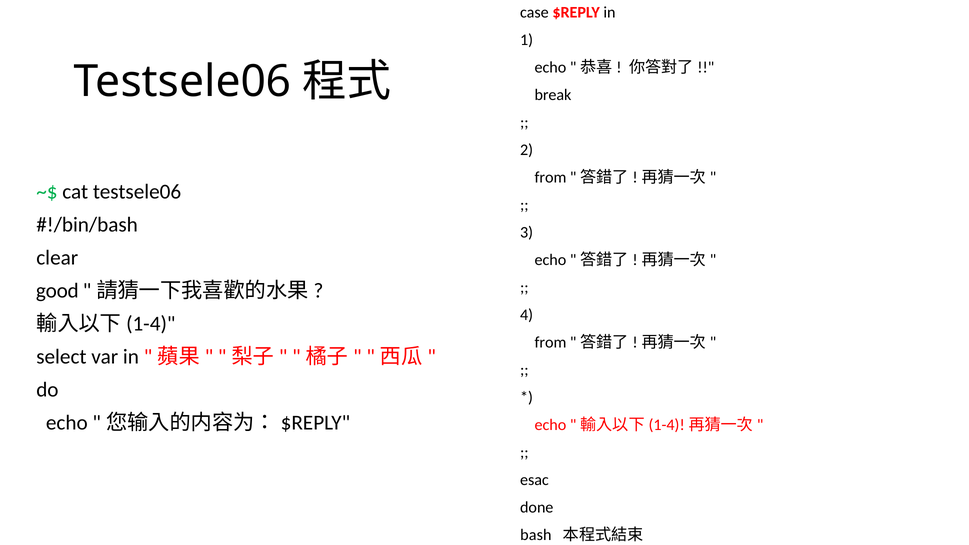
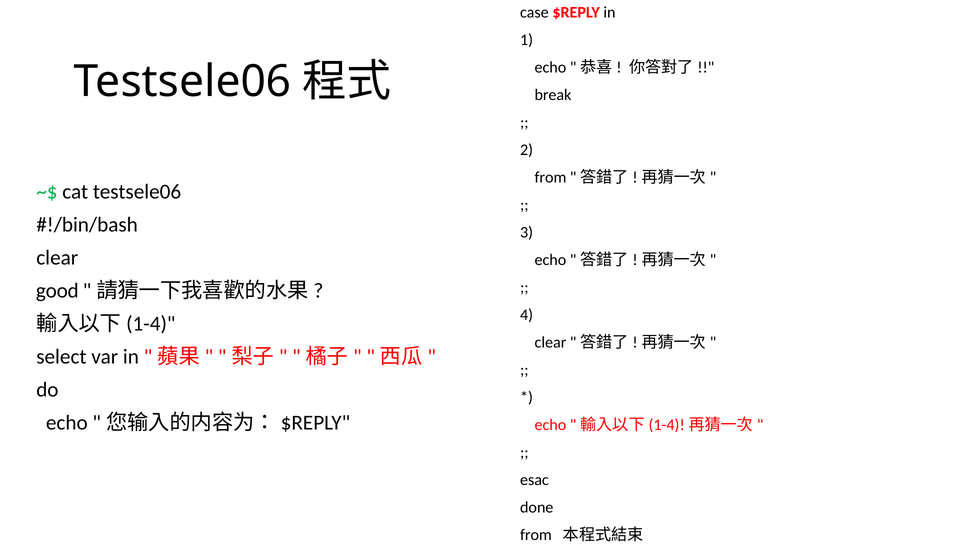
from: from -> clear (550, 343)
bash: bash -> from (536, 535)
